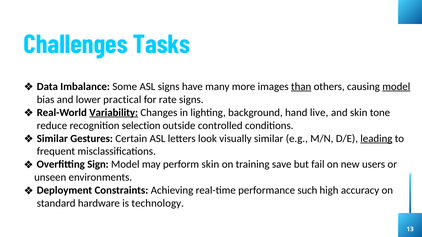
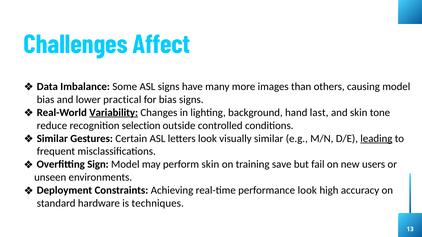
Tasks: Tasks -> Affect (161, 45)
than underline: present -> none (301, 87)
model underline: present -> none (396, 87)
for rate: rate -> bias (168, 100)
live: live -> last (319, 113)
performance such: such -> look (307, 191)
technology: technology -> techniques (158, 204)
